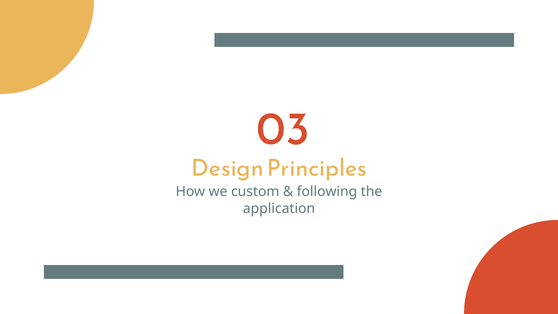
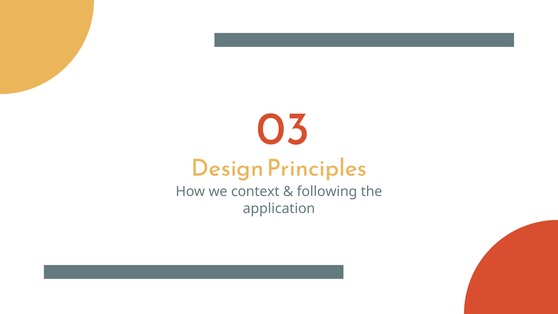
custom: custom -> context (255, 192)
